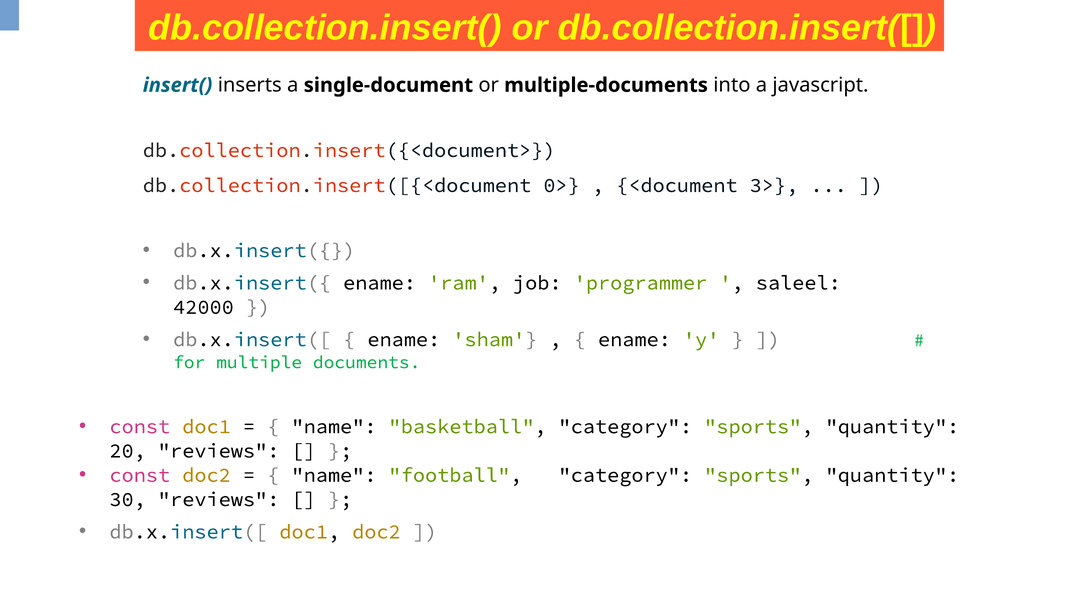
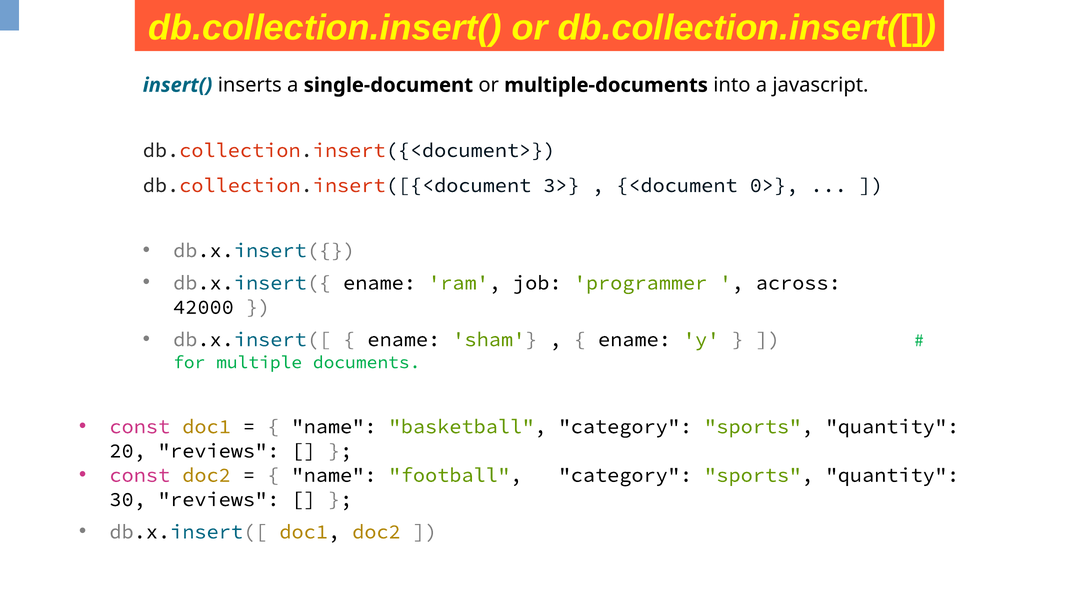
0>: 0> -> 3> (562, 185)
3>: 3> -> 0> (774, 185)
saleel: saleel -> across (798, 283)
